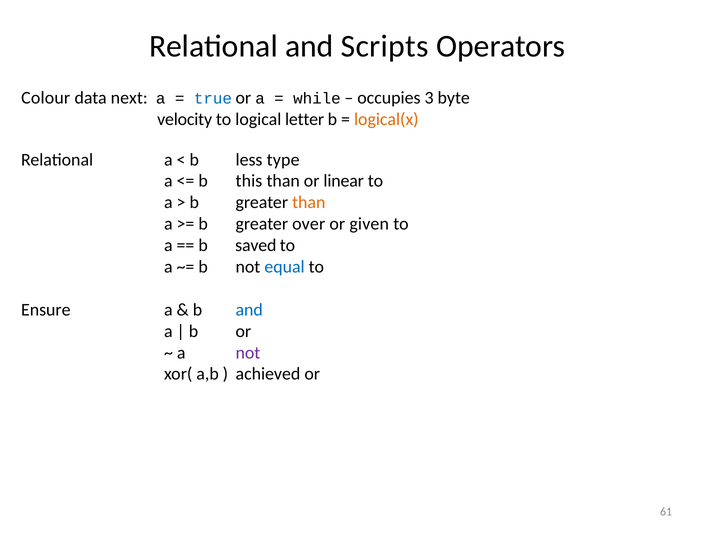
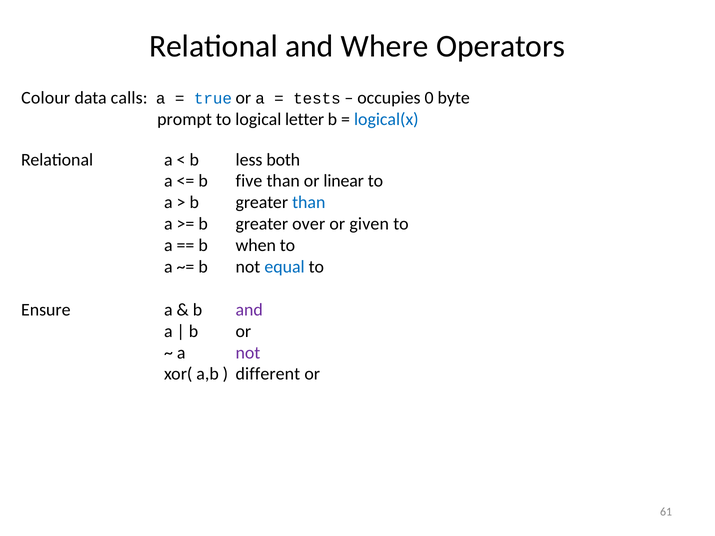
Scripts: Scripts -> Where (385, 46)
next: next -> calls (129, 98)
while: while -> tests (317, 98)
3: 3 -> 0 (429, 98)
velocity: velocity -> prompt (185, 119)
logical(x colour: orange -> blue (386, 119)
type: type -> both (283, 160)
this: this -> five (249, 181)
than colour: orange -> blue (309, 203)
saved: saved -> when (256, 246)
and colour: blue -> purple (249, 310)
achieved: achieved -> different (268, 374)
